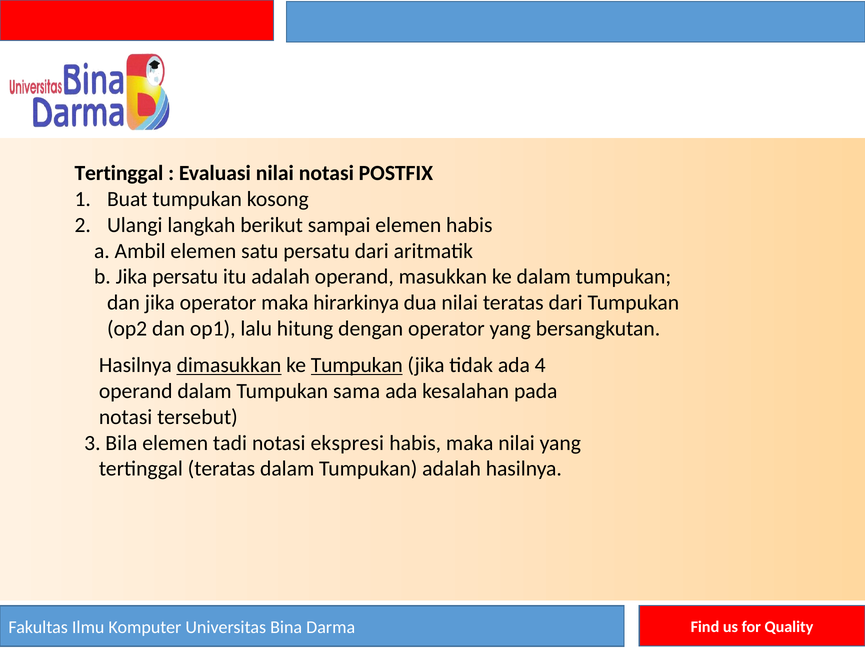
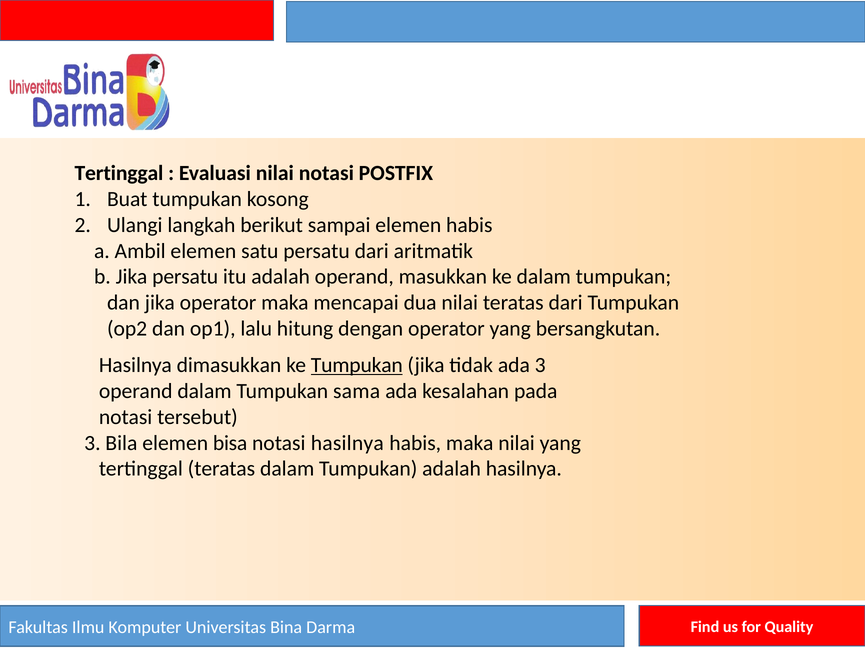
hirarkinya: hirarkinya -> mencapai (356, 303)
dimasukkan underline: present -> none (229, 366)
ada 4: 4 -> 3 (540, 366)
tadi: tadi -> bisa (230, 443)
notasi ekspresi: ekspresi -> hasilnya (347, 443)
